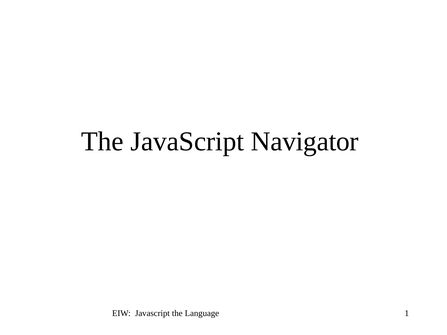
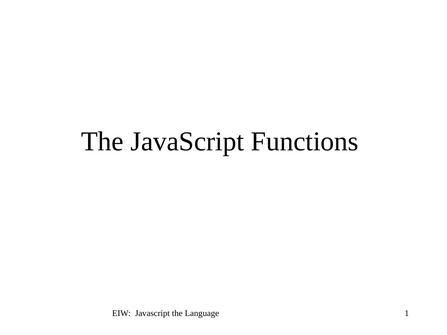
Navigator: Navigator -> Functions (305, 142)
